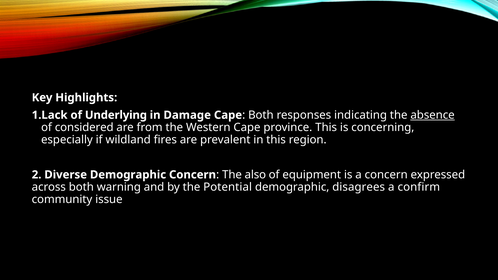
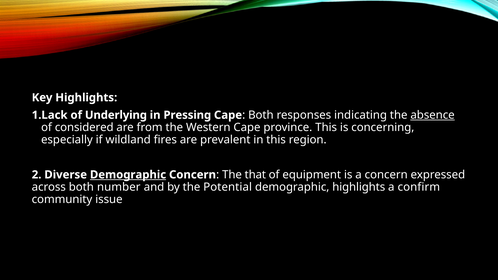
Damage: Damage -> Pressing (187, 115)
Demographic underline: none -> present (128, 175)
also: also -> that (255, 175)
warning: warning -> number (119, 187)
demographic disagrees: disagrees -> highlights (359, 187)
